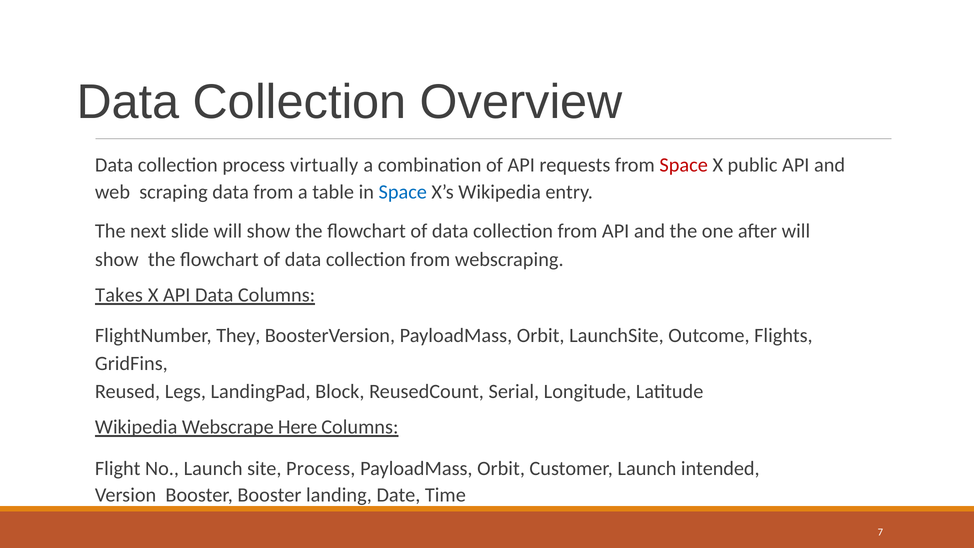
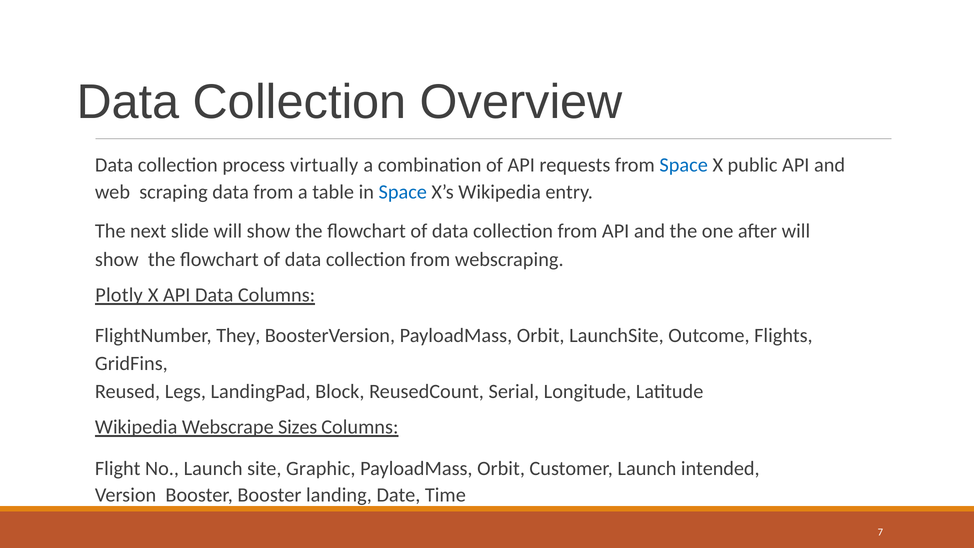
Space colour: red -> blue (684, 165)
Takes: Takes -> Plotly (119, 295)
Here: Here -> Sizes (298, 427)
site Process: Process -> Graphic (321, 468)
